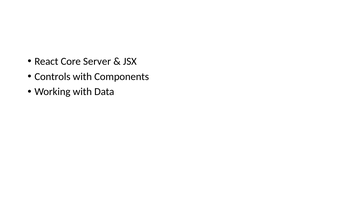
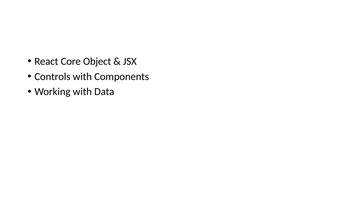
Server: Server -> Object (97, 61)
